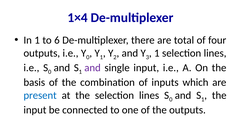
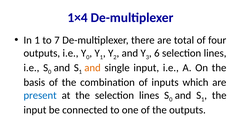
6: 6 -> 7 (57, 40)
1: 1 -> 6 (157, 53)
and colour: purple -> orange (93, 68)
